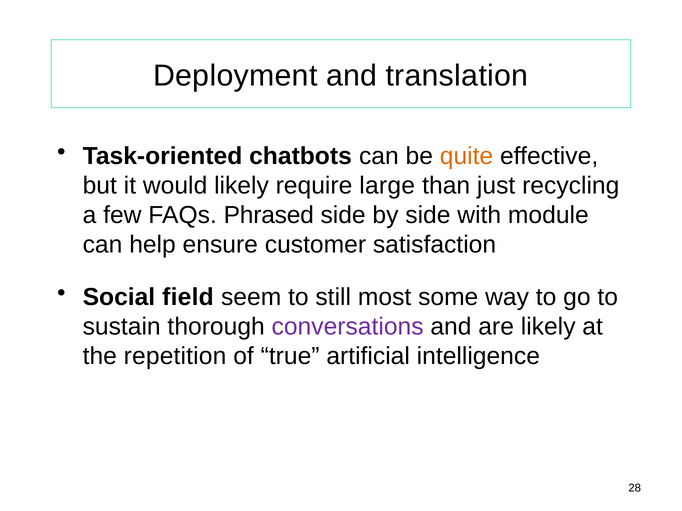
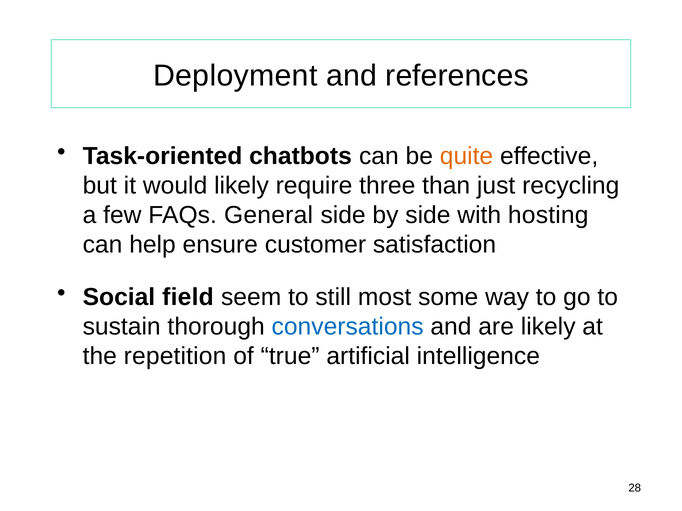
translation: translation -> references (457, 76)
large: large -> three (387, 186)
Phrased: Phrased -> General (269, 215)
module: module -> hosting (548, 215)
conversations colour: purple -> blue (348, 327)
